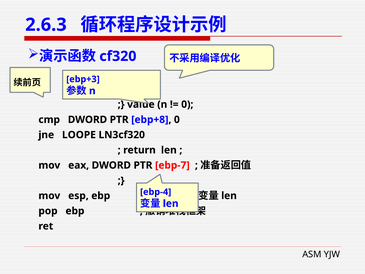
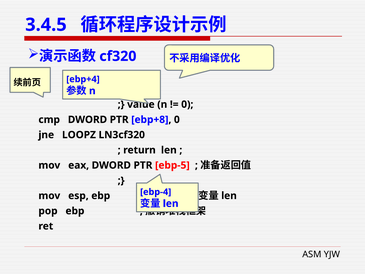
2.6.3: 2.6.3 -> 3.4.5 (46, 25)
ebp+3: ebp+3 -> ebp+4 (83, 79)
LOOPE: LOOPE -> LOOPZ (79, 135)
ebp-7: ebp-7 -> ebp-5 (172, 165)
